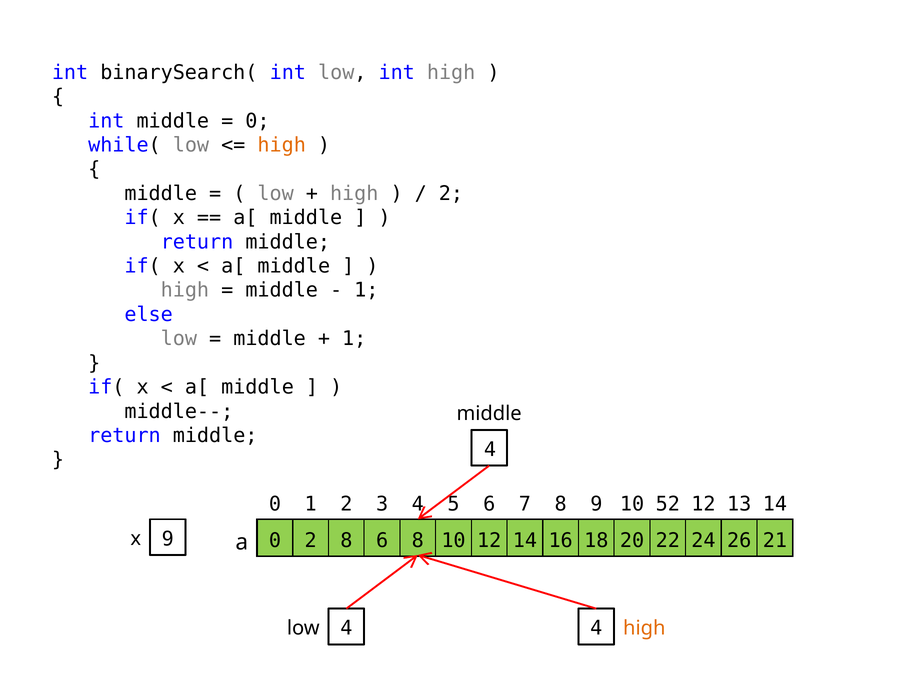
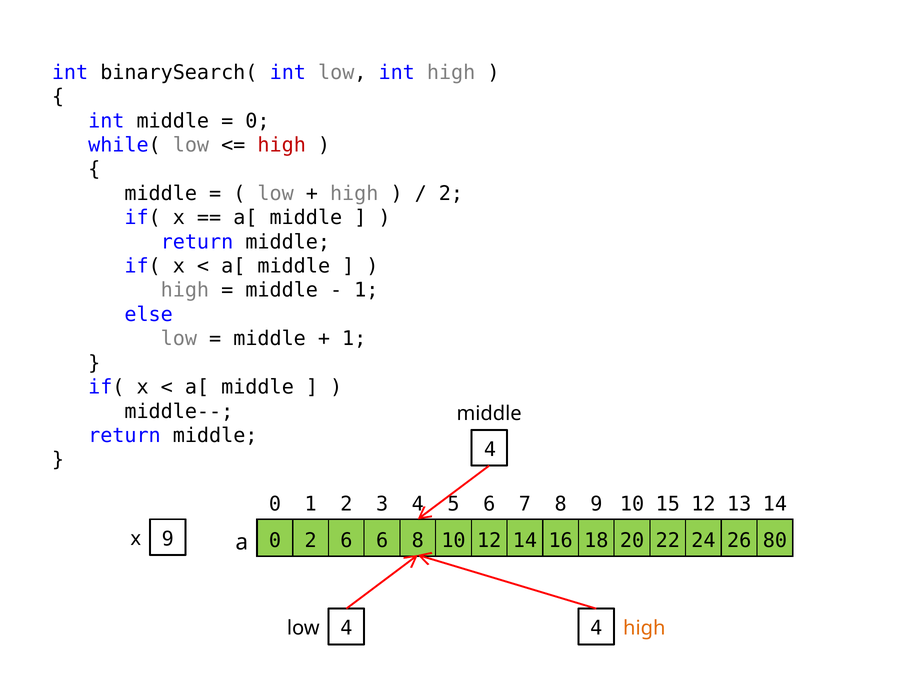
high colour: orange -> red (282, 145)
52: 52 -> 15 (668, 503)
2 8: 8 -> 6 (346, 540)
21: 21 -> 80 (775, 540)
